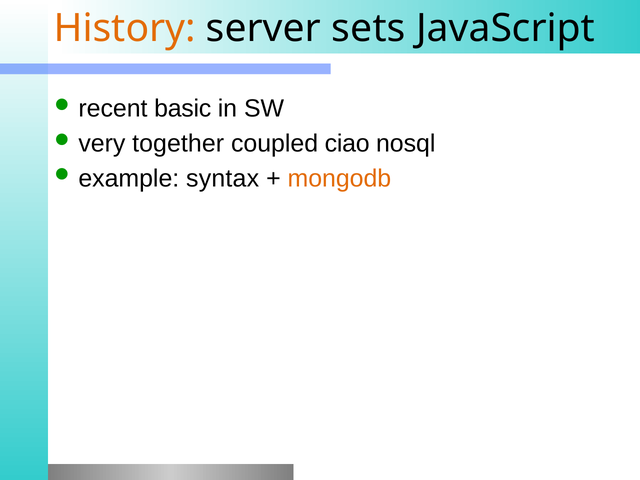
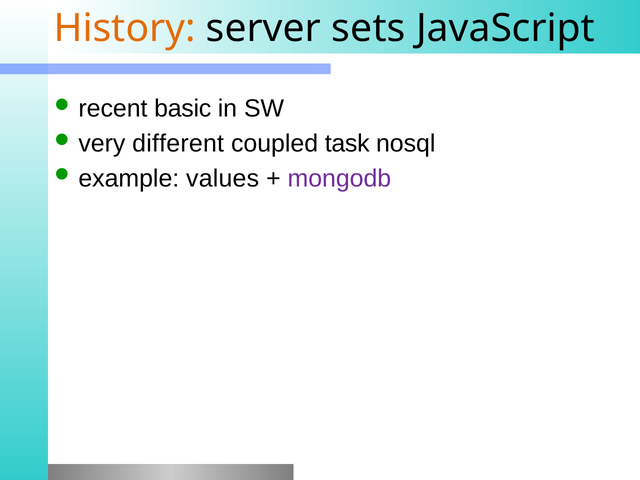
together: together -> different (178, 144)
ciao: ciao -> task (347, 144)
syntax: syntax -> values (223, 178)
mongodb colour: orange -> purple (339, 178)
